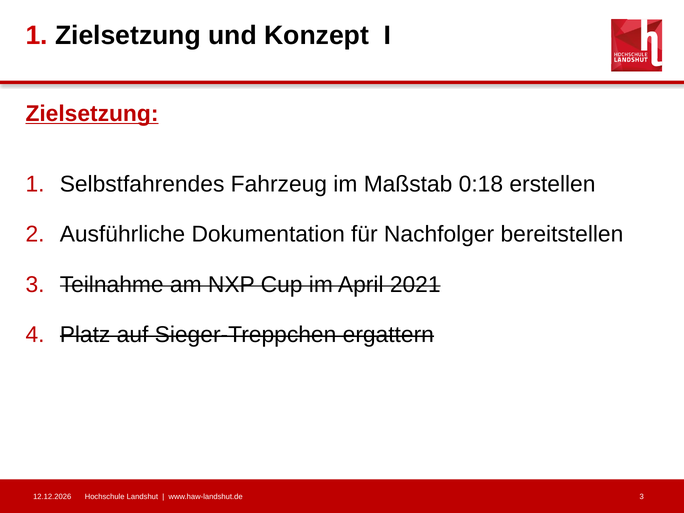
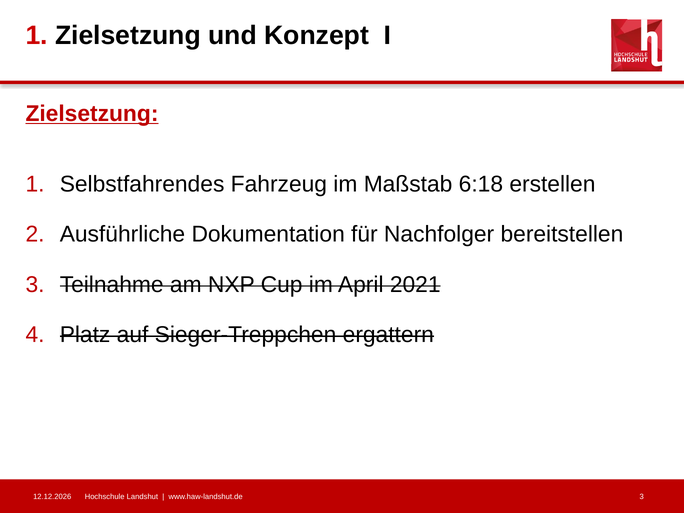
0:18: 0:18 -> 6:18 (481, 184)
